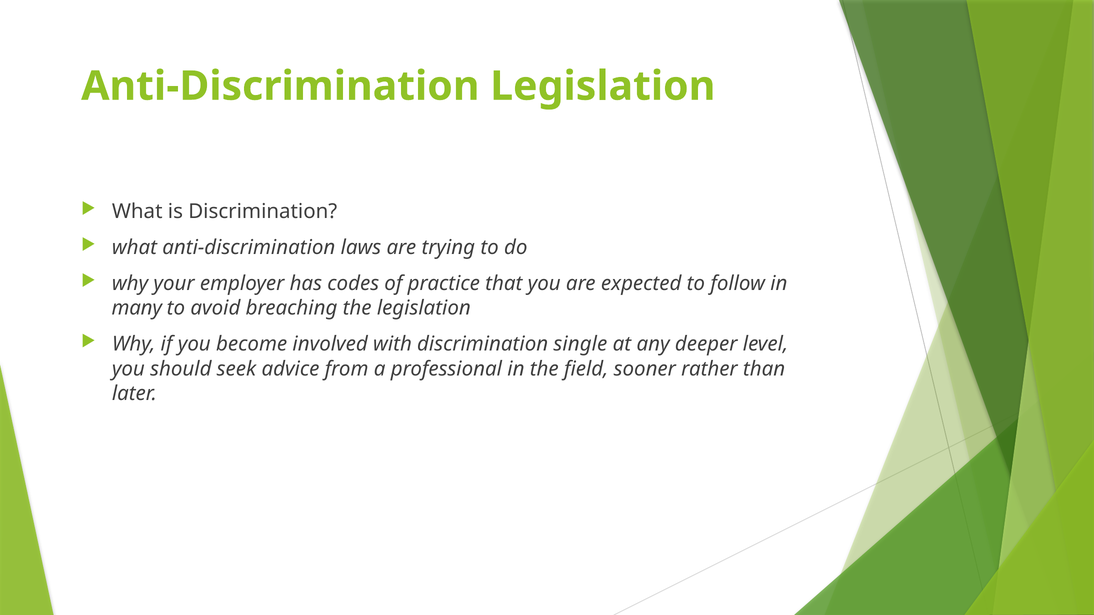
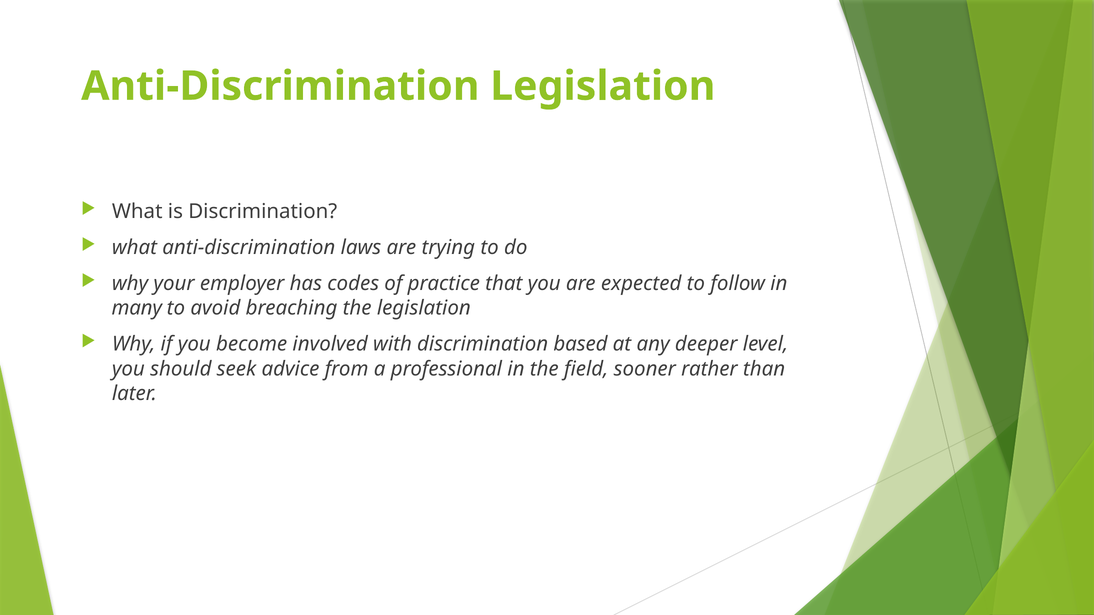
single: single -> based (580, 344)
